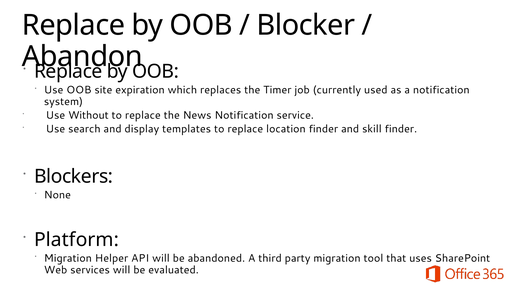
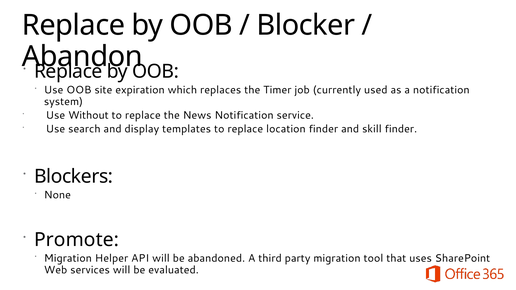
Platform: Platform -> Promote (77, 240)
